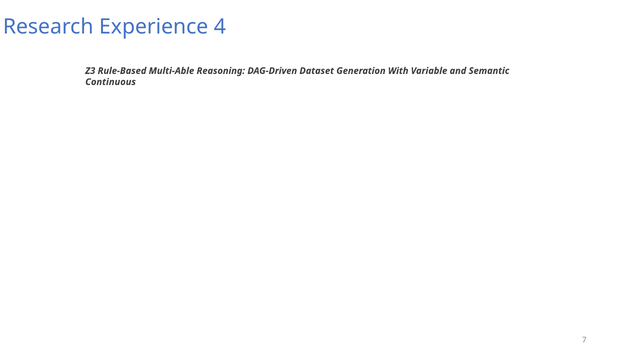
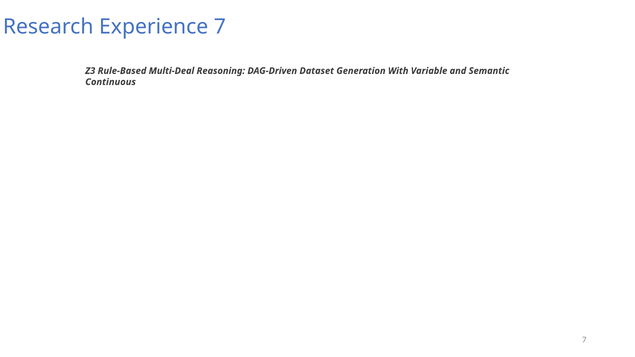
Experience 4: 4 -> 7 (220, 27)
Multi-Able: Multi-Able -> Multi-Deal (172, 71)
